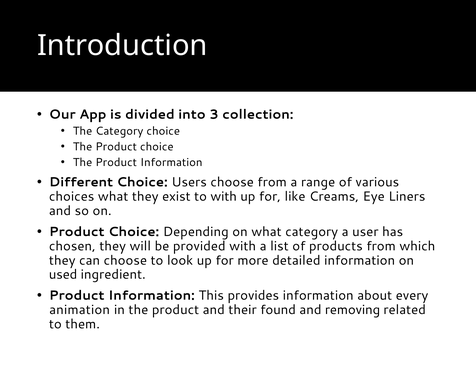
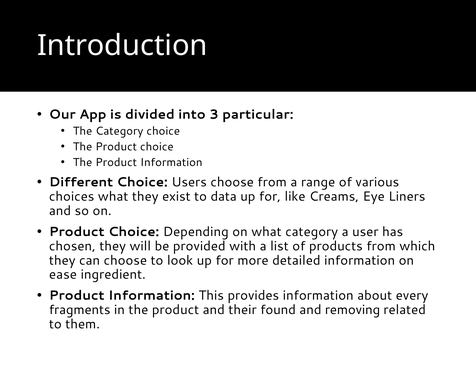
collection: collection -> particular (258, 114)
to with: with -> data (224, 196)
used: used -> ease (63, 274)
animation: animation -> fragments (80, 310)
